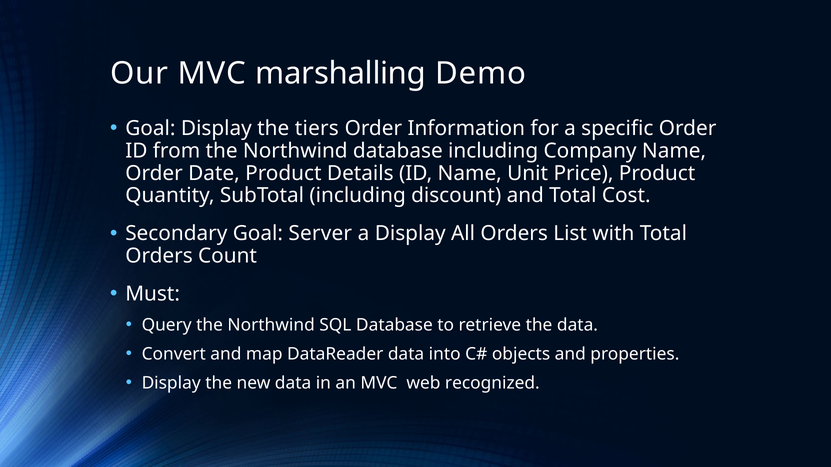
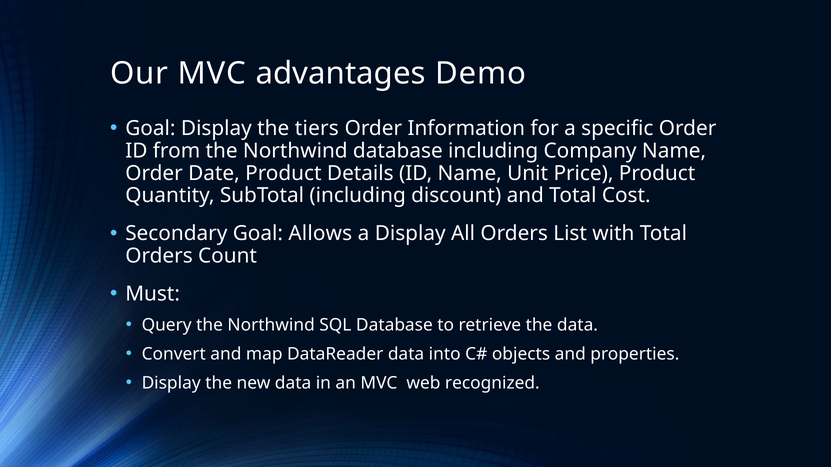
marshalling: marshalling -> advantages (341, 73)
Server: Server -> Allows (320, 234)
